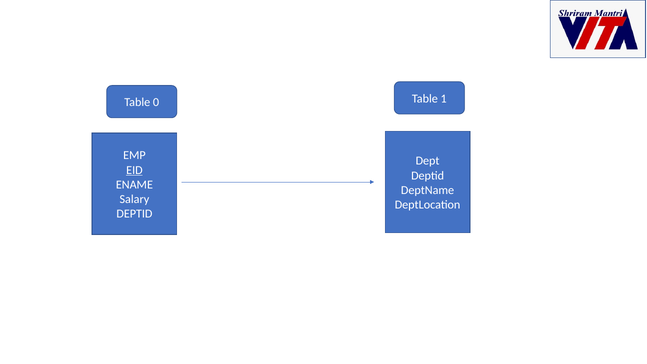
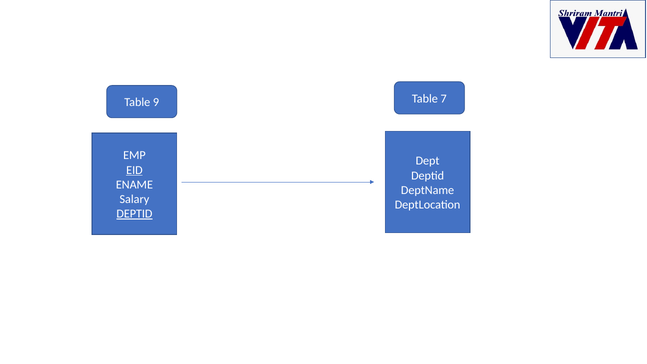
0: 0 -> 9 (156, 102)
1: 1 -> 7 (444, 99)
DEPTID underline: none -> present (134, 214)
